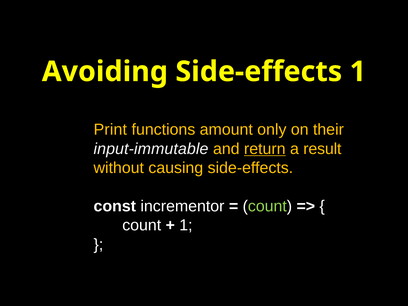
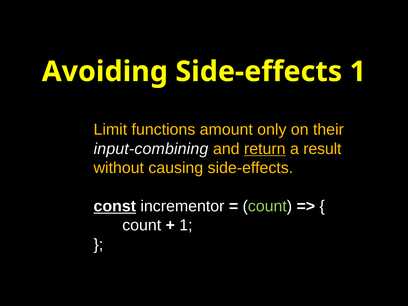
Print: Print -> Limit (110, 130)
input-immutable: input-immutable -> input-combining (151, 149)
const underline: none -> present (115, 206)
